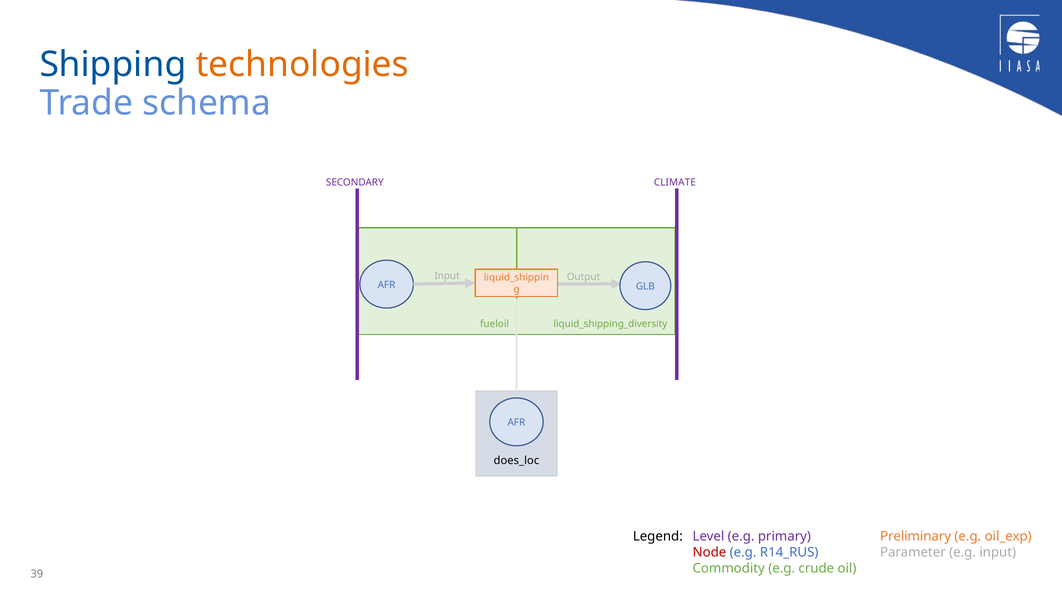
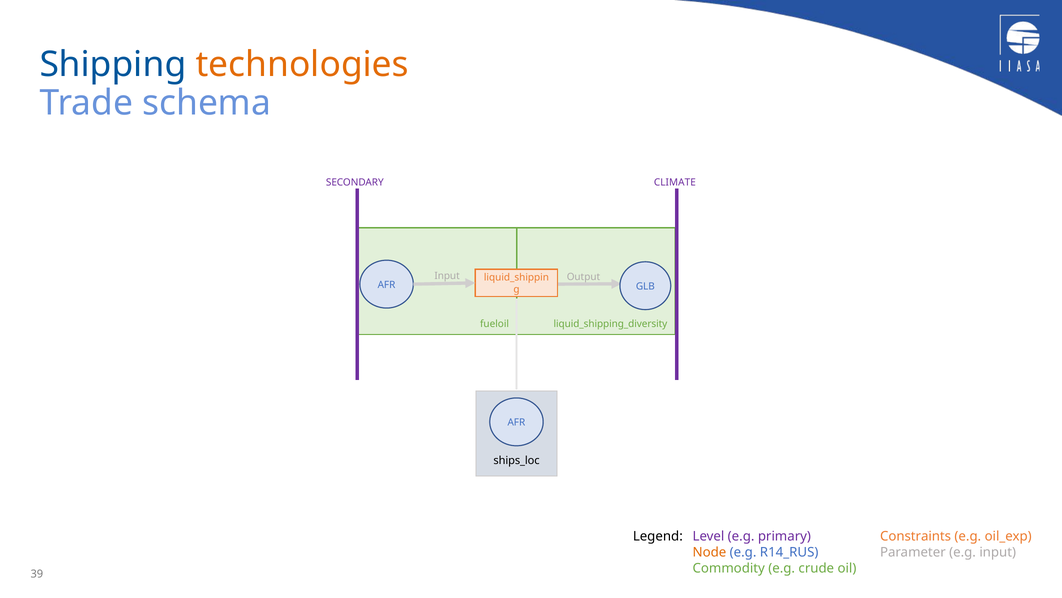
does_loc: does_loc -> ships_loc (517, 460)
Preliminary: Preliminary -> Constraints (916, 536)
Node colour: red -> orange (709, 552)
